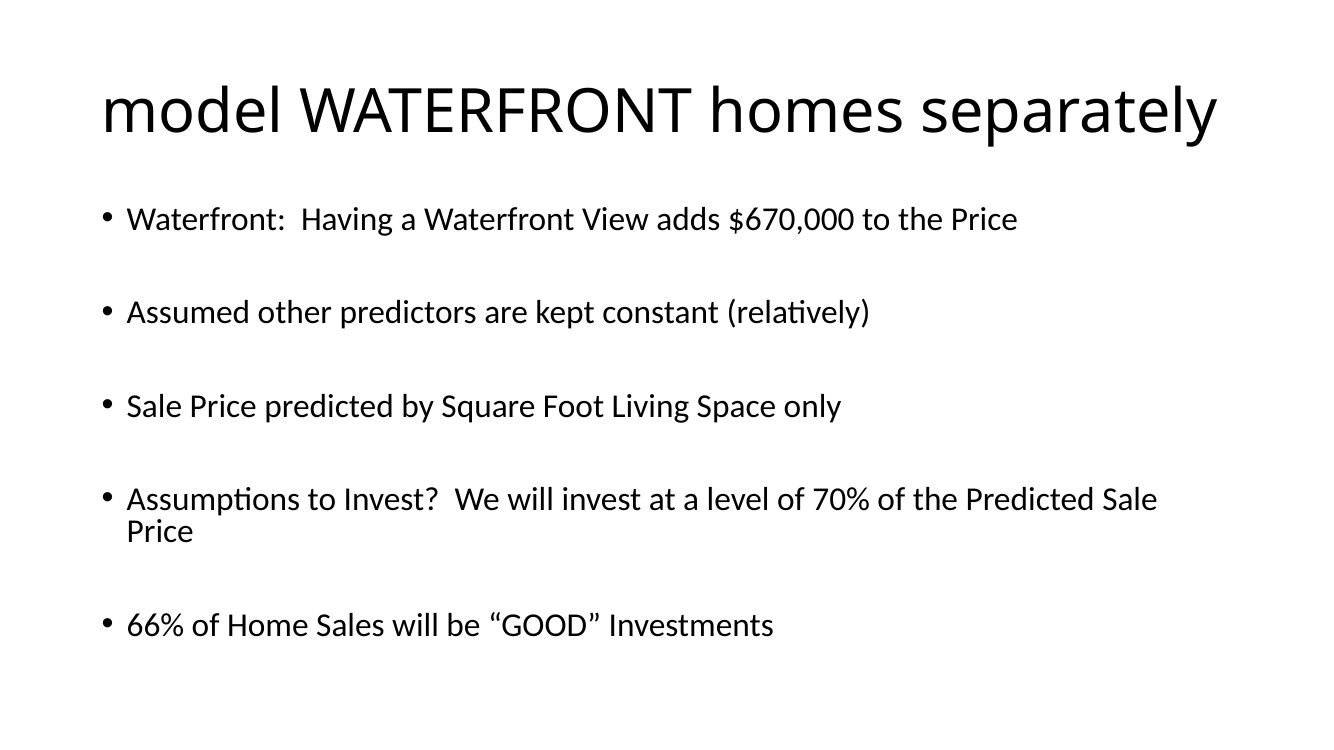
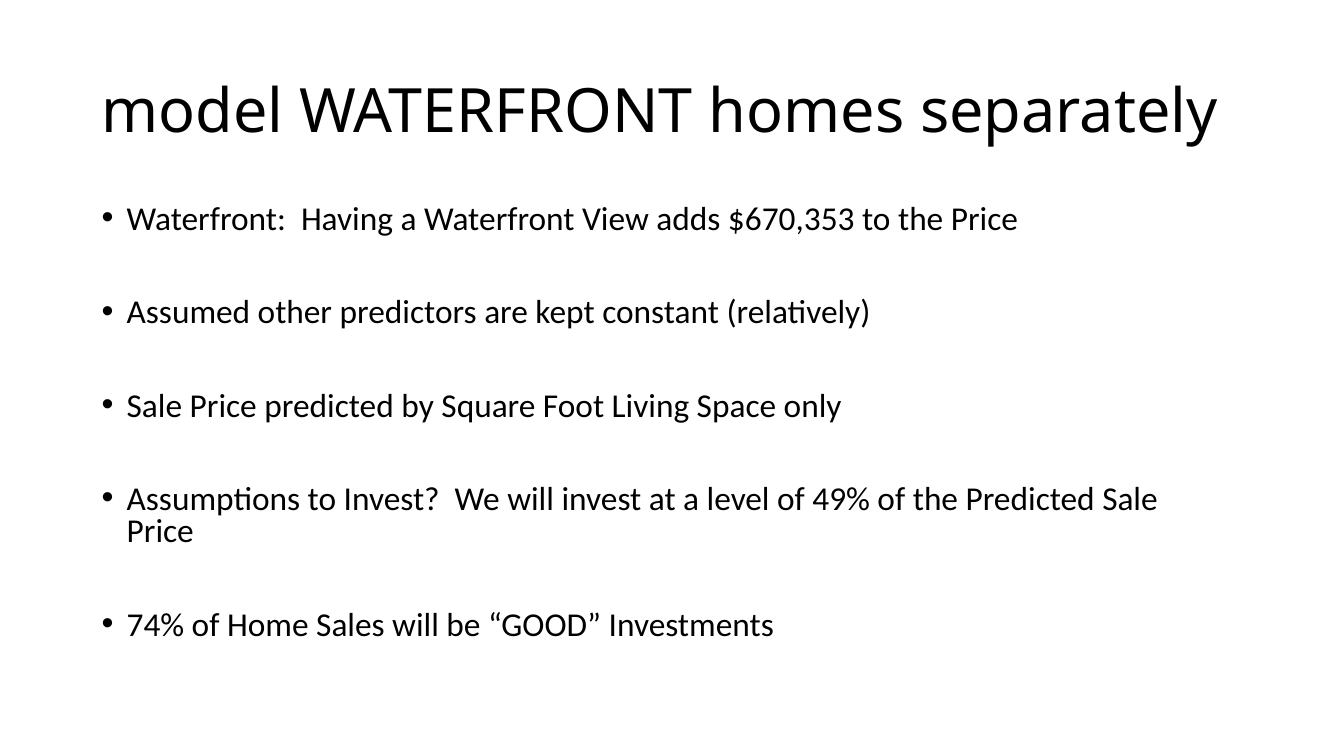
$670,000: $670,000 -> $670,353 (791, 220)
70%: 70% -> 49% (841, 500)
66%: 66% -> 74% (155, 626)
